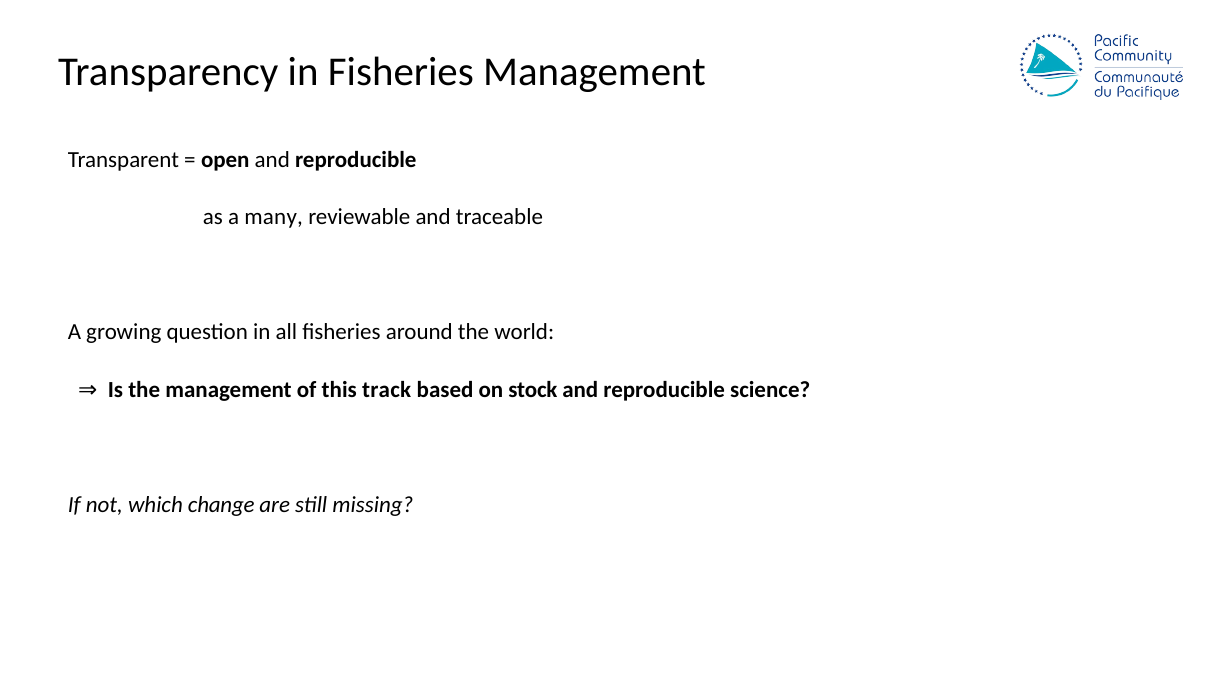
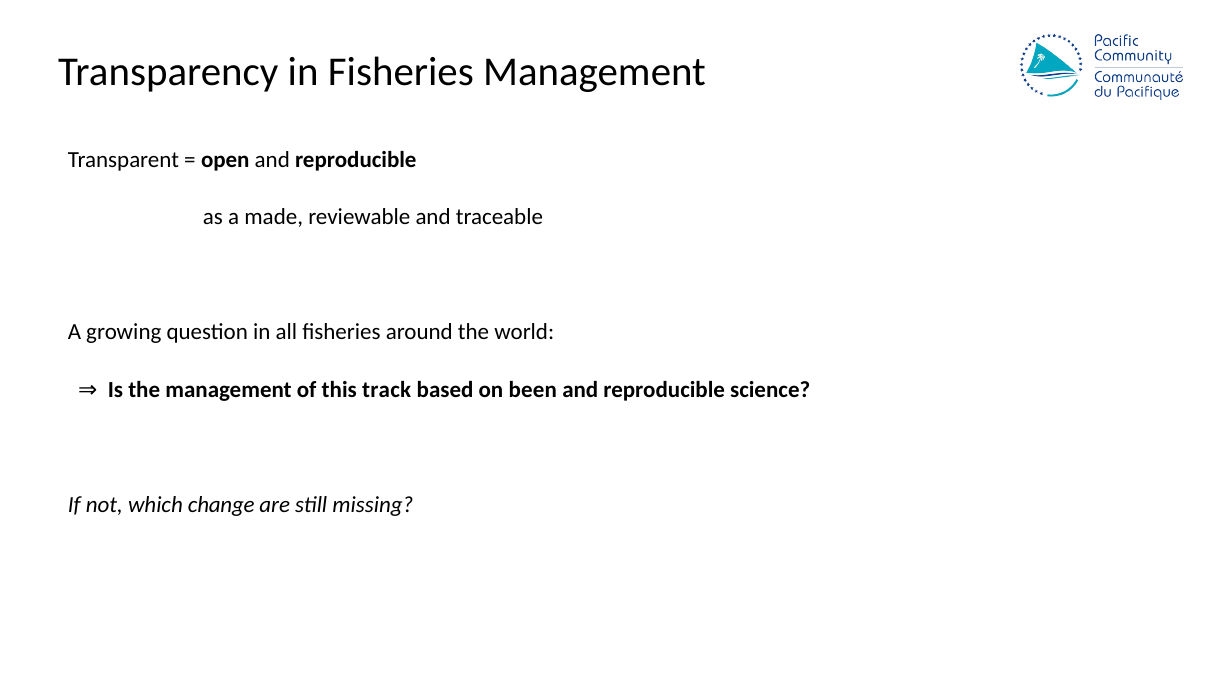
many: many -> made (274, 217)
stock: stock -> been (533, 390)
